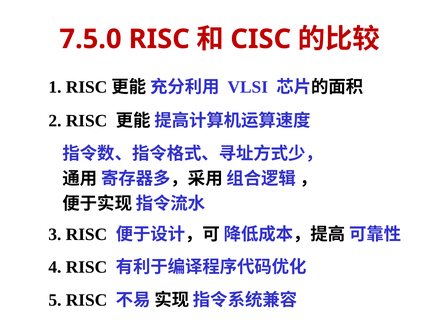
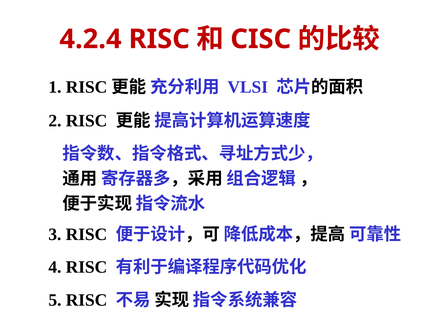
7.5.0: 7.5.0 -> 4.2.4 (91, 39)
